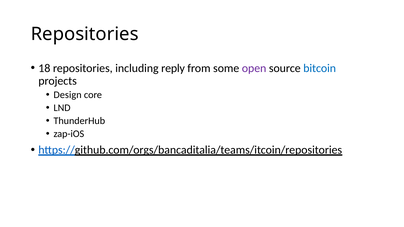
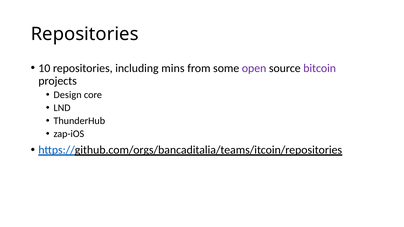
18: 18 -> 10 (44, 68)
reply: reply -> mins (173, 68)
bitcoin colour: blue -> purple (320, 68)
